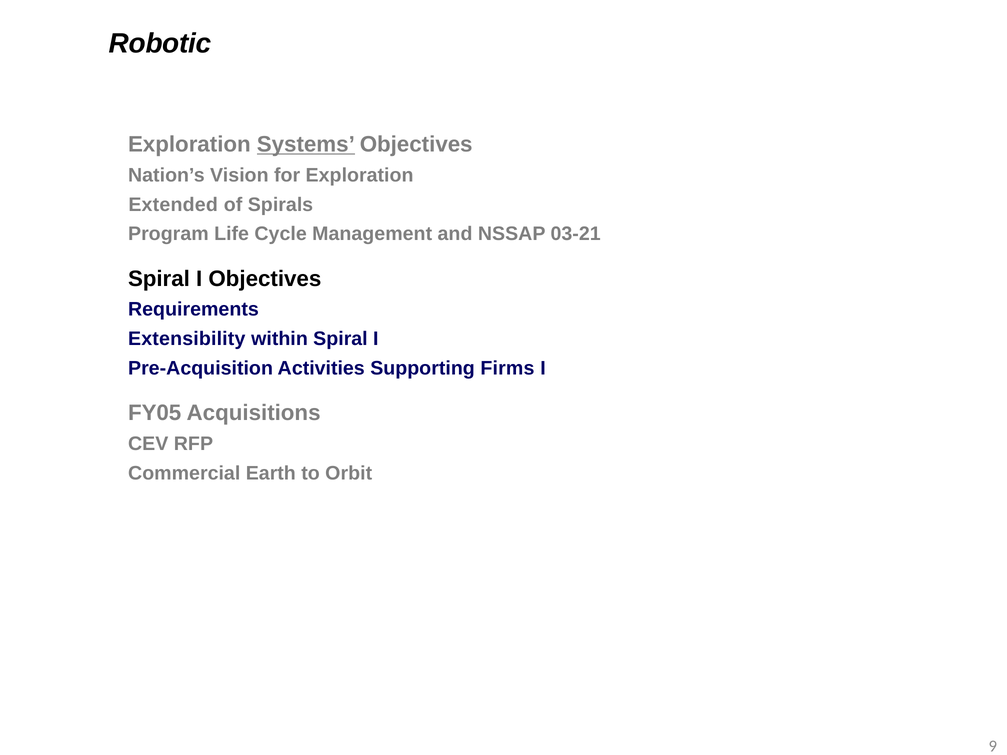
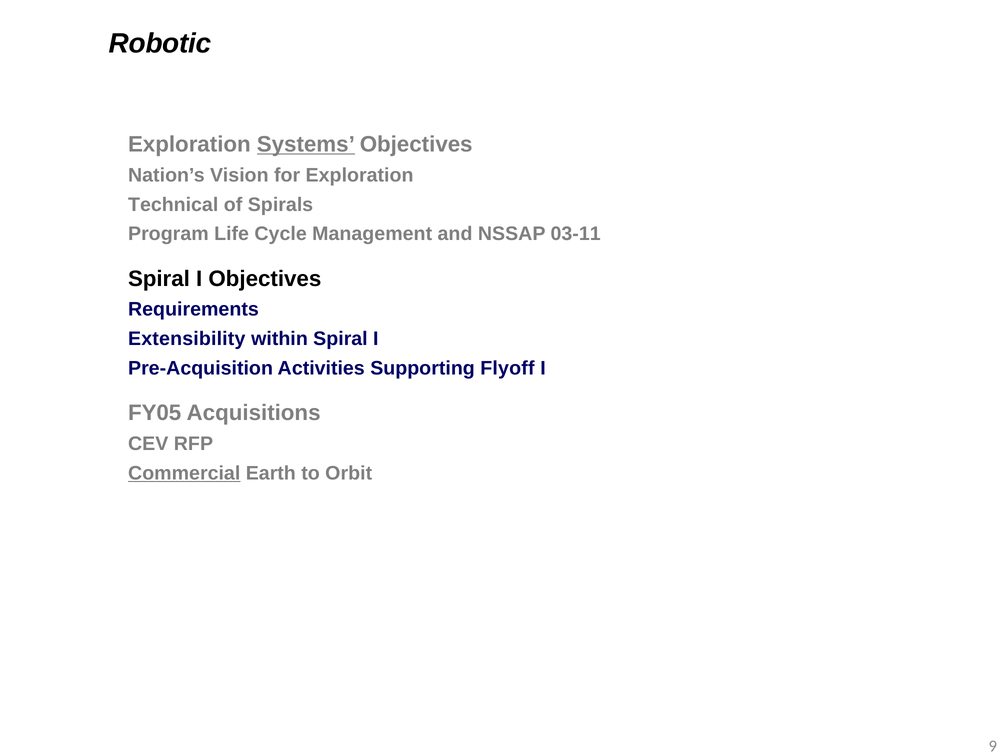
Extended: Extended -> Technical (173, 205)
03-21: 03-21 -> 03-11 (576, 234)
Firms: Firms -> Flyoff (507, 368)
Commercial underline: none -> present (184, 473)
